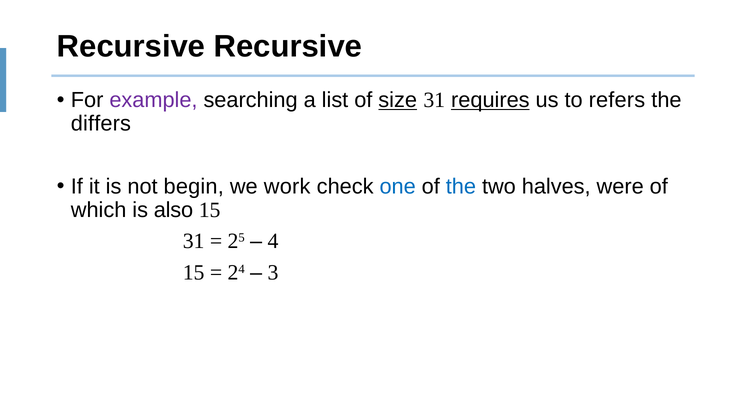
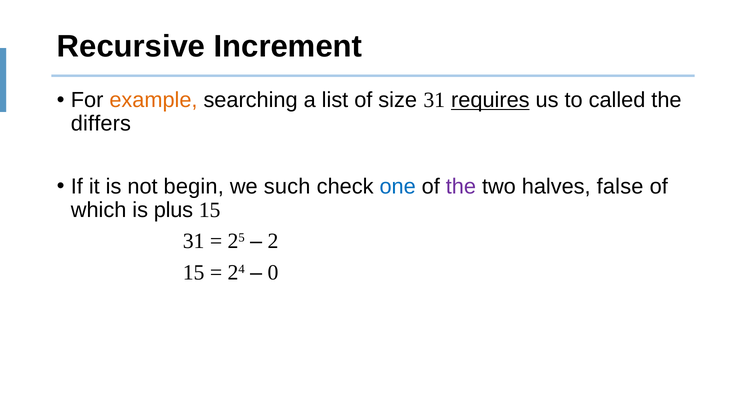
Recursive Recursive: Recursive -> Increment (288, 47)
example colour: purple -> orange (153, 100)
size underline: present -> none (398, 100)
refers: refers -> called (617, 100)
work: work -> such (287, 186)
the colour: blue -> purple (461, 186)
were: were -> false (620, 186)
also: also -> plus (173, 210)
4: 4 -> 2 (273, 241)
3: 3 -> 0 (273, 272)
